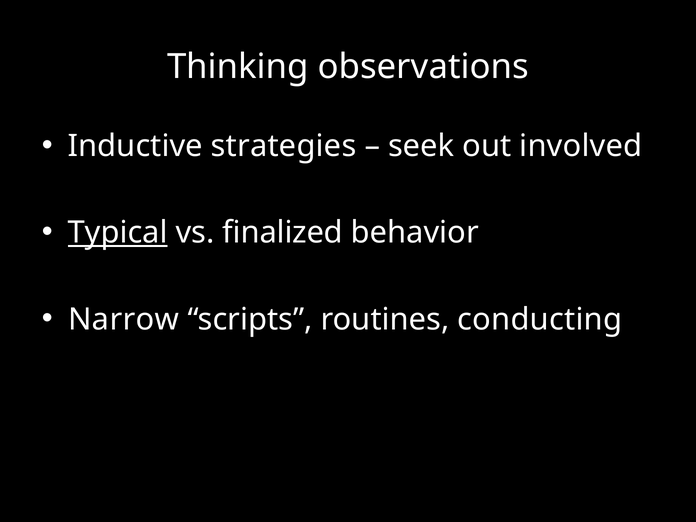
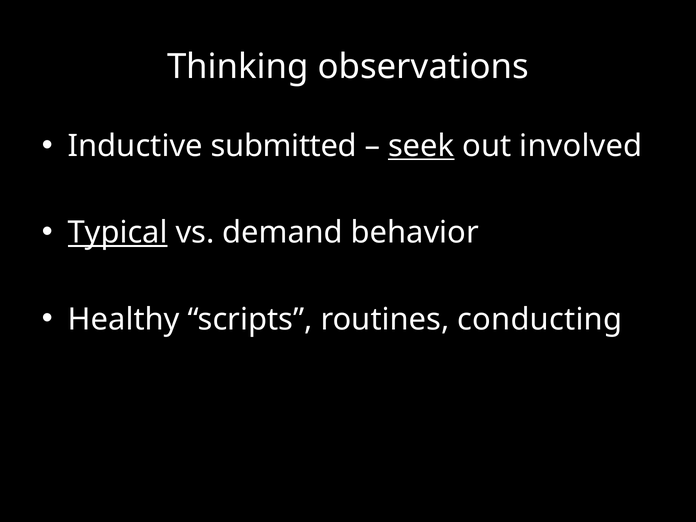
strategies: strategies -> submitted (284, 146)
seek underline: none -> present (421, 146)
finalized: finalized -> demand (283, 233)
Narrow: Narrow -> Healthy (124, 319)
